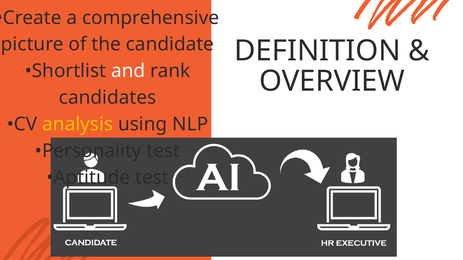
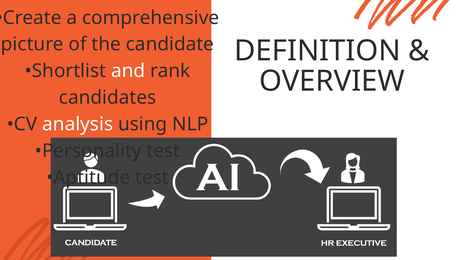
analysis colour: yellow -> white (78, 124)
